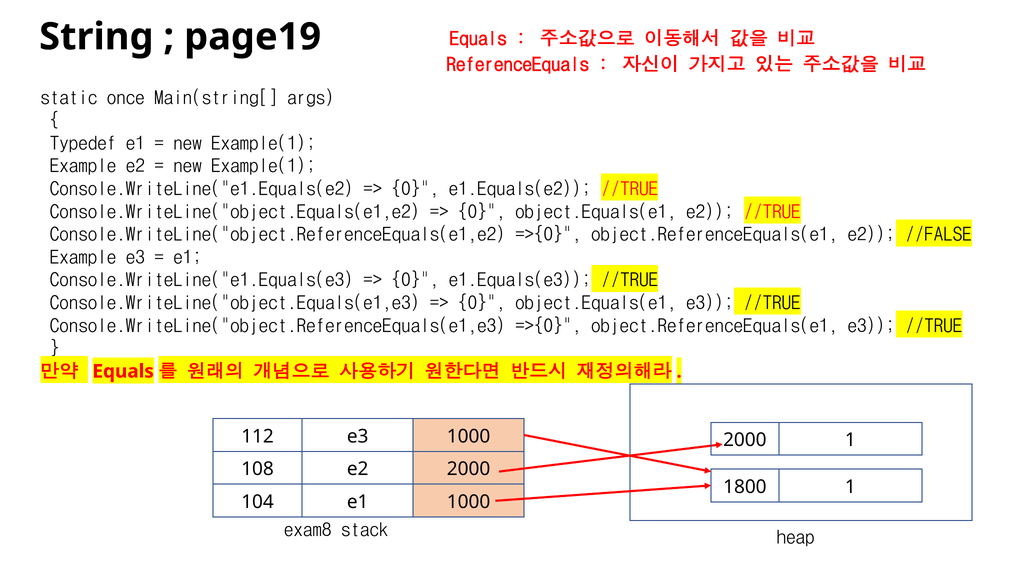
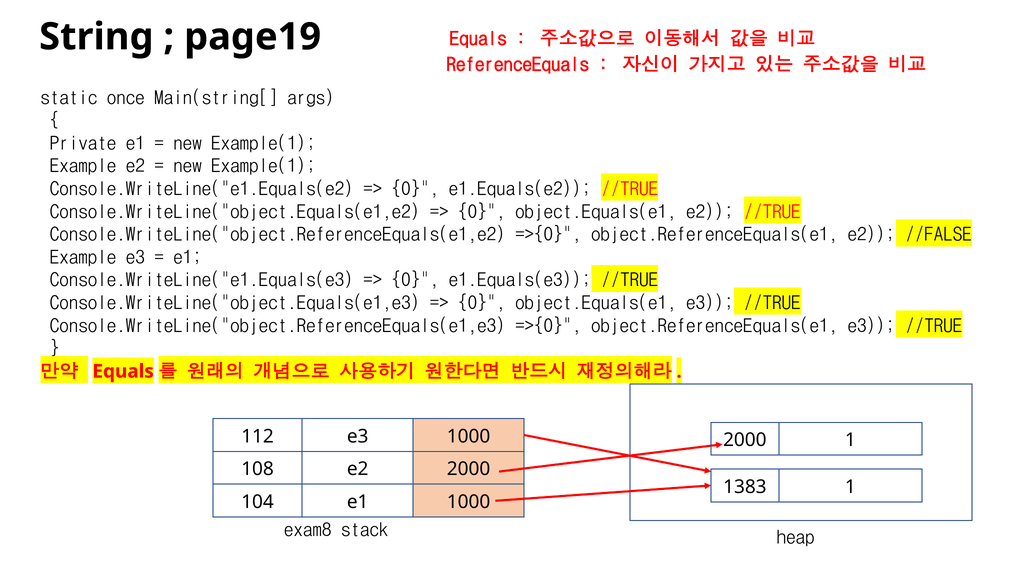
Typedef: Typedef -> Private (83, 143)
1800: 1800 -> 1383 (745, 487)
